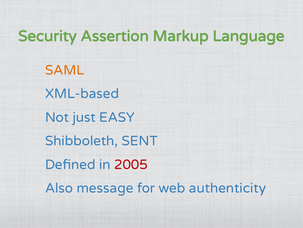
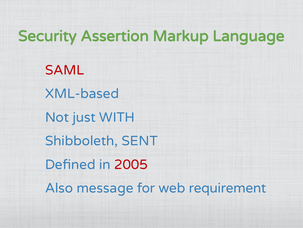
SAML colour: orange -> red (65, 70)
EASY: EASY -> WITH (117, 117)
authenticity: authenticity -> requirement (228, 188)
